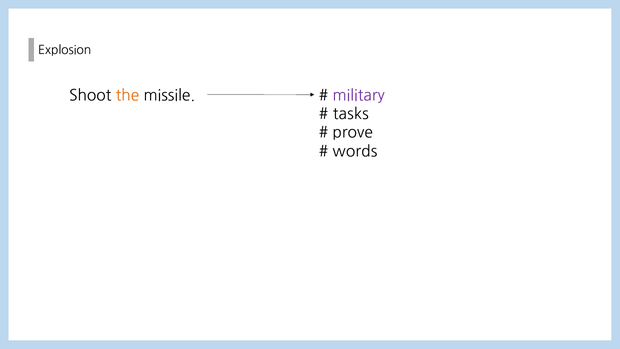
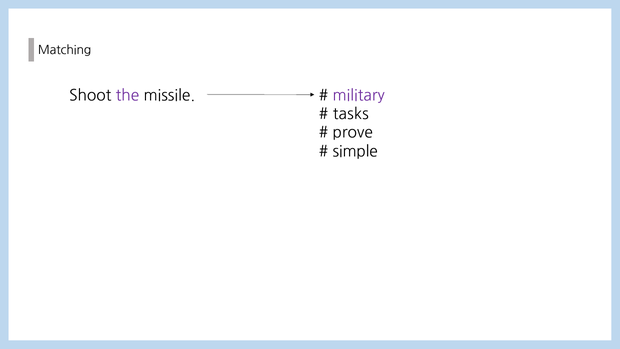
Explosion: Explosion -> Matching (65, 50)
the colour: orange -> purple (127, 95)
words: words -> simple (355, 151)
